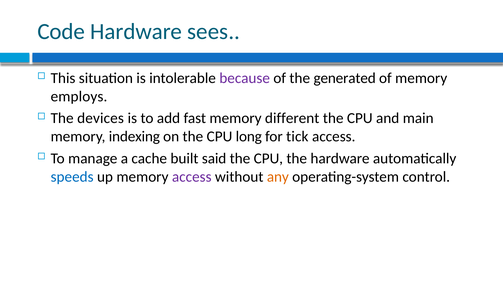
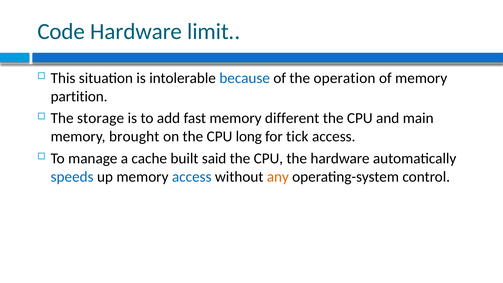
sees: sees -> limit (214, 31)
because colour: purple -> blue (245, 78)
generated: generated -> operation (344, 78)
employs: employs -> partition (79, 96)
devices: devices -> storage (101, 118)
indexing: indexing -> brought (134, 136)
access colour: purple -> blue (192, 177)
